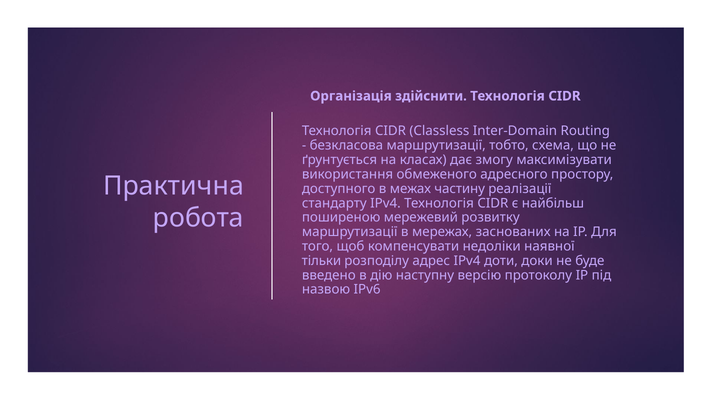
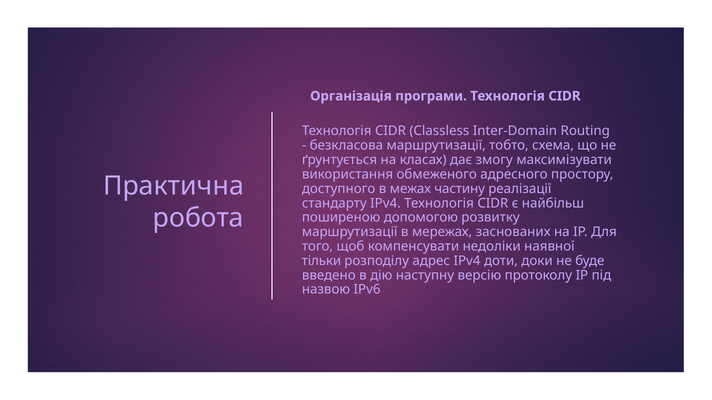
здійснити: здійснити -> програми (431, 96)
мережевий: мережевий -> допомогою (421, 218)
